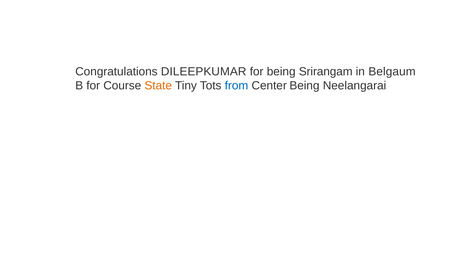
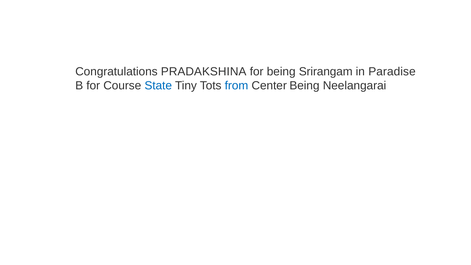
DILEEPKUMAR: DILEEPKUMAR -> PRADAKSHINA (204, 71)
Belgaum: Belgaum -> Paradise (392, 71)
State colour: orange -> blue (158, 86)
